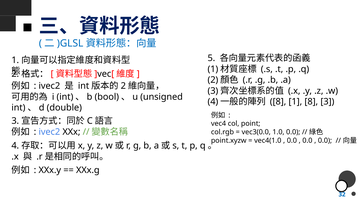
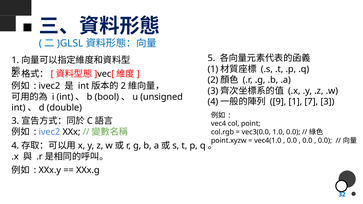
8: 8 -> 9 (278, 102)
1 8: 8 -> 7 (311, 102)
